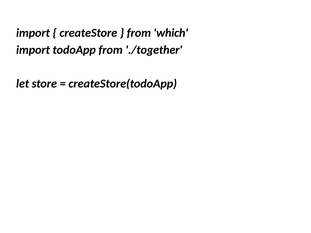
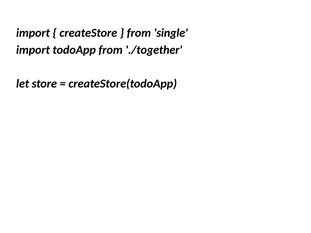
which: which -> single (171, 33)
